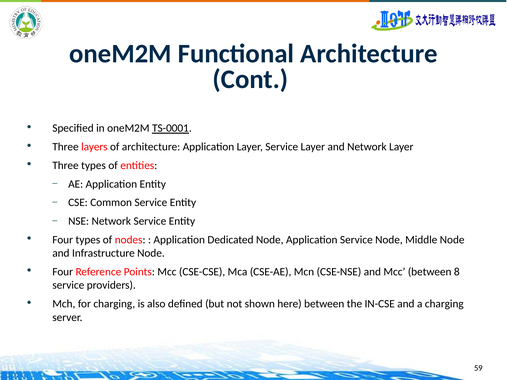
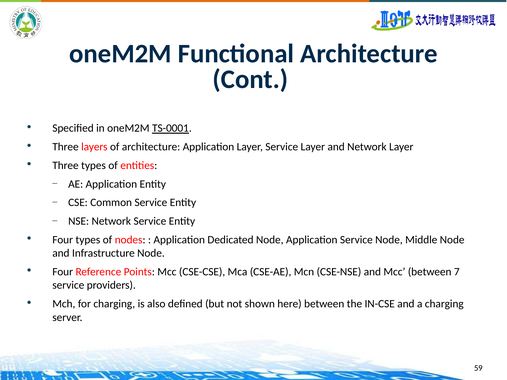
8: 8 -> 7 (457, 272)
